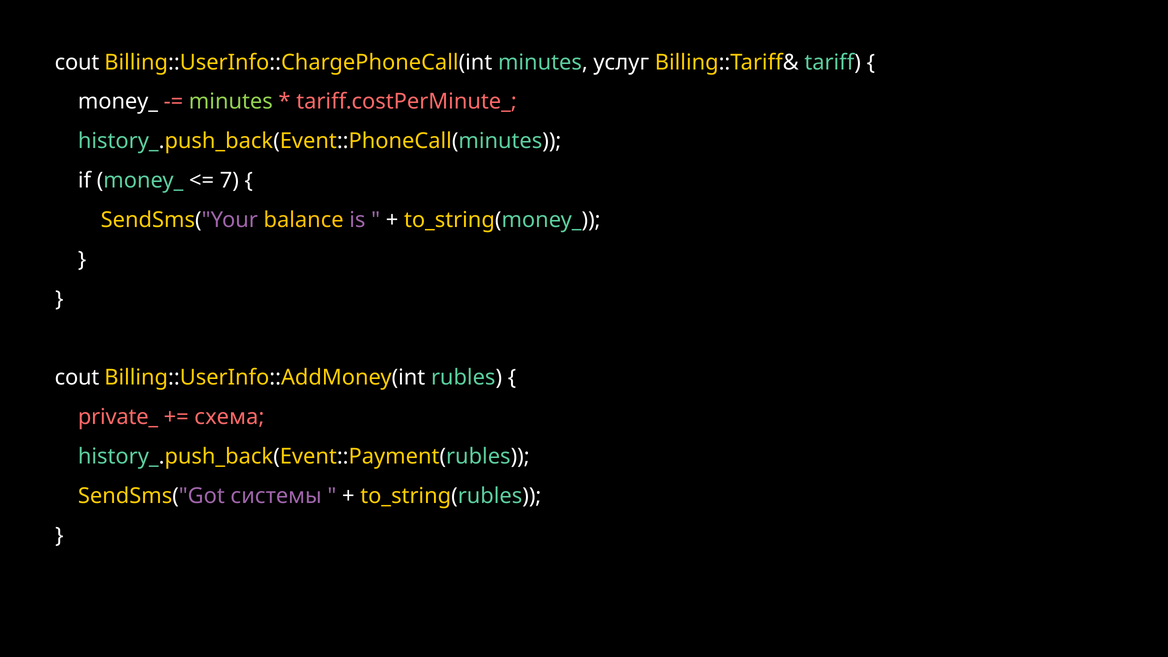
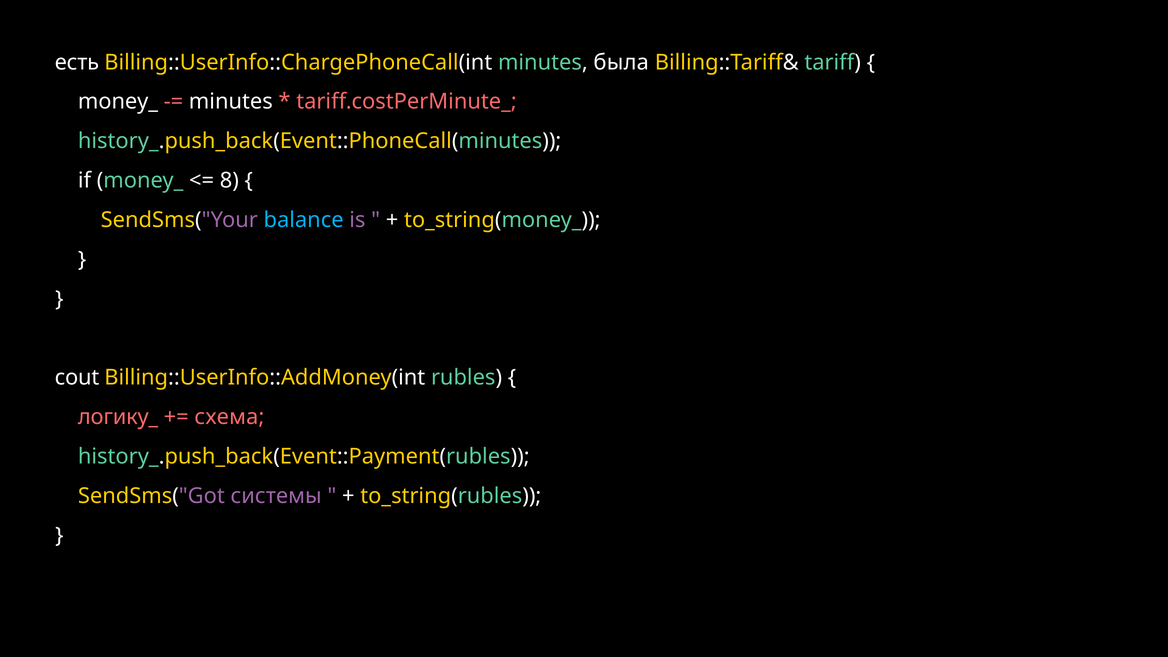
cout: cout -> есть (77, 62)
услуг: услуг -> была (621, 62)
minutes colour: light green -> white (231, 102)
7: 7 -> 8 (229, 181)
balance colour: yellow -> light blue (304, 220)
private_: private_ -> логику_ (118, 417)
